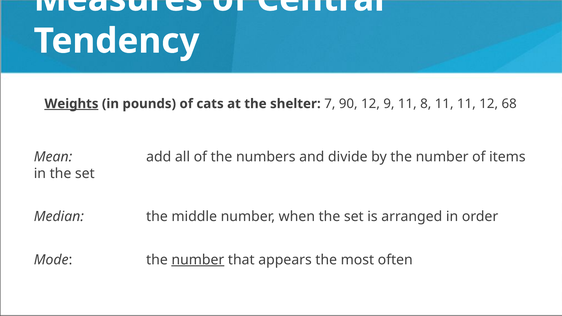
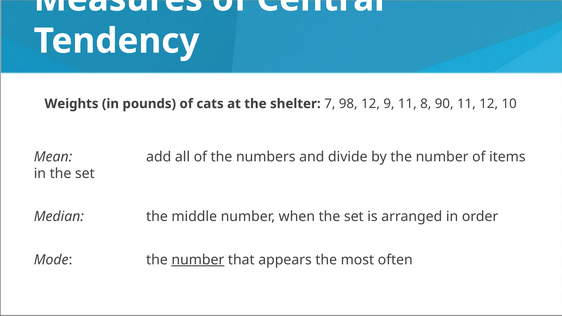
Weights underline: present -> none (71, 104)
90: 90 -> 98 (348, 104)
8 11: 11 -> 90 (444, 104)
68: 68 -> 10 (509, 104)
